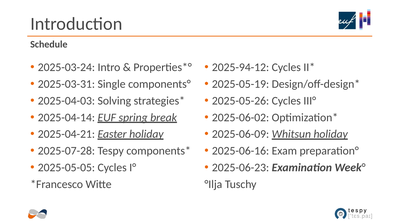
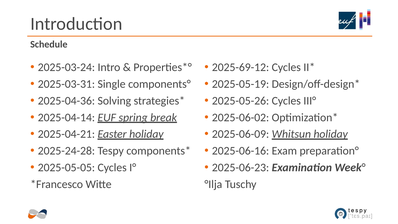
2025-94-12: 2025-94-12 -> 2025-69-12 (241, 67)
2025-04-03: 2025-04-03 -> 2025-04-36 (66, 101)
2025-07-28: 2025-07-28 -> 2025-24-28 (66, 151)
